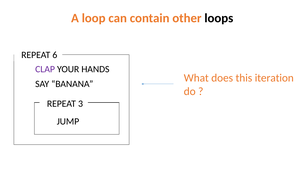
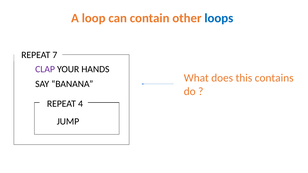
loops colour: black -> blue (219, 18)
6: 6 -> 7 (55, 55)
iteration: iteration -> contains (274, 78)
3: 3 -> 4 (81, 104)
